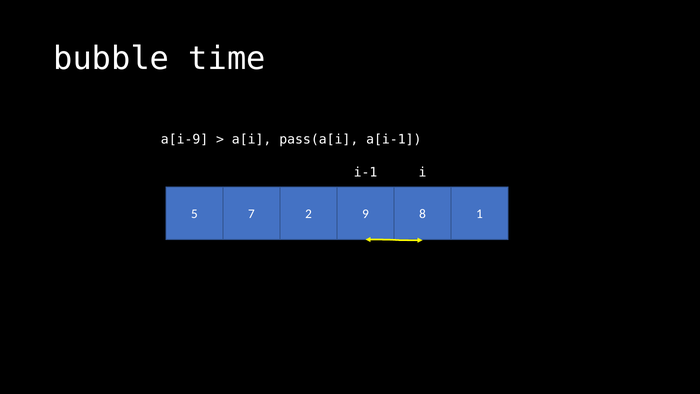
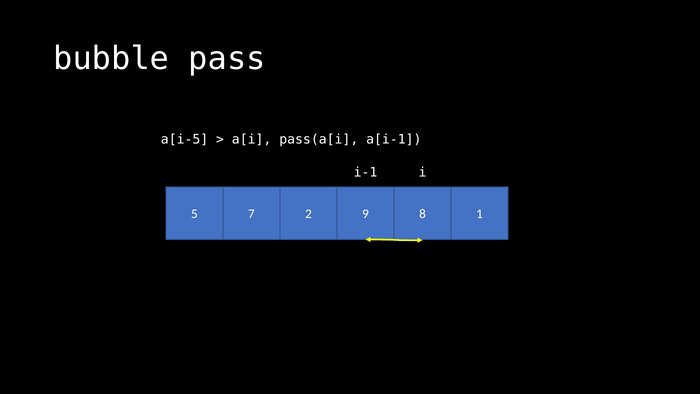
time: time -> pass (227, 59)
a[i-9: a[i-9 -> a[i-5 (185, 139)
